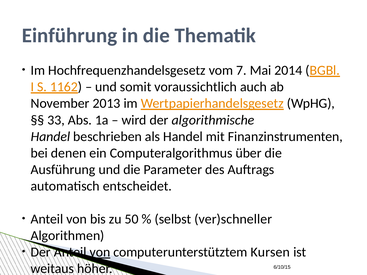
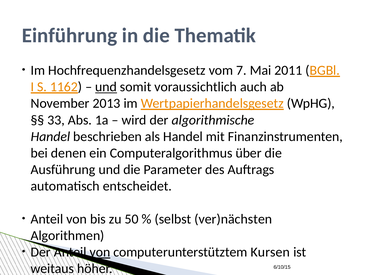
2014: 2014 -> 2011 (288, 70)
und underline: none -> present (106, 87)
ver)schneller: ver)schneller -> ver)nächsten (233, 219)
